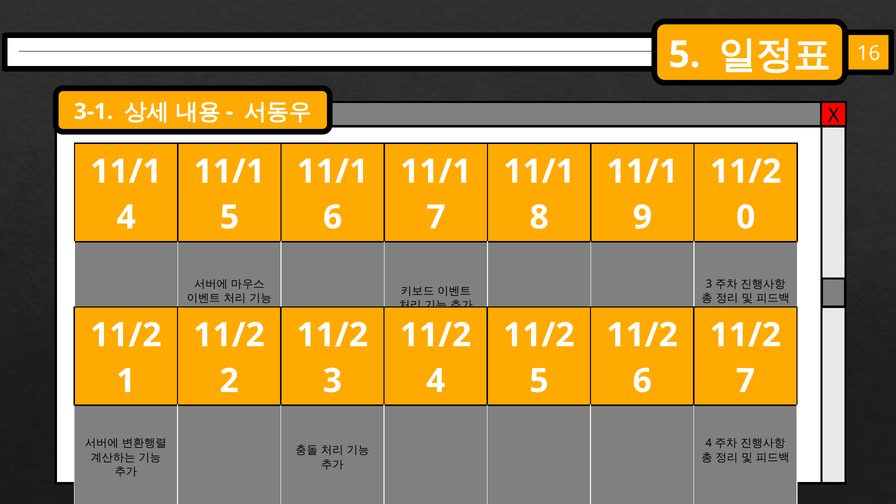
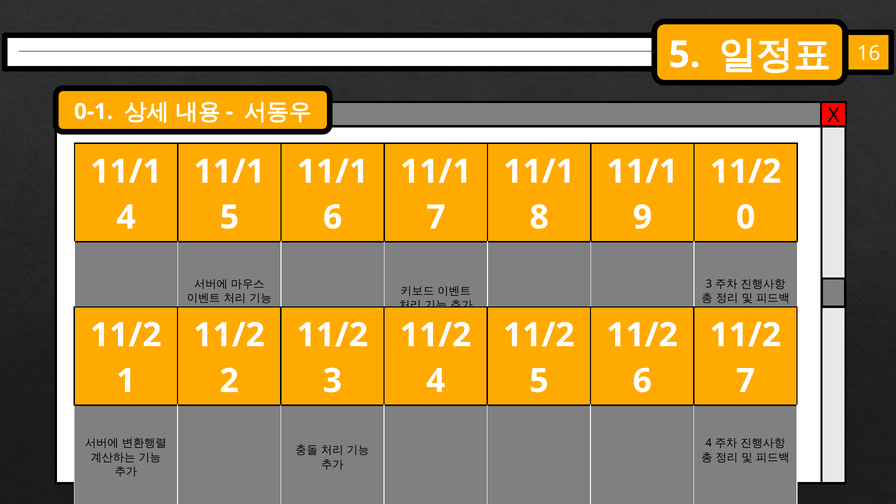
3-1: 3-1 -> 0-1 (94, 112)
